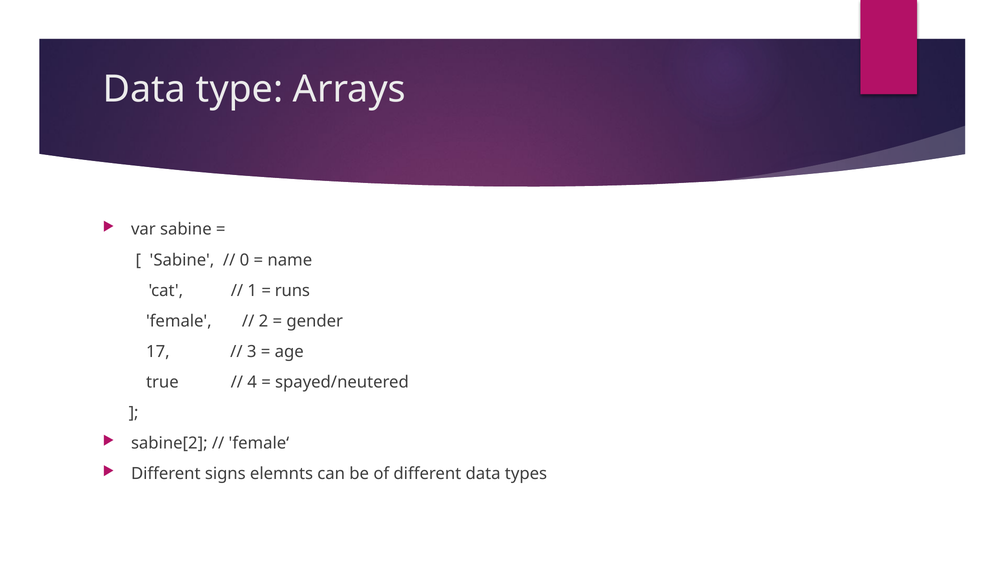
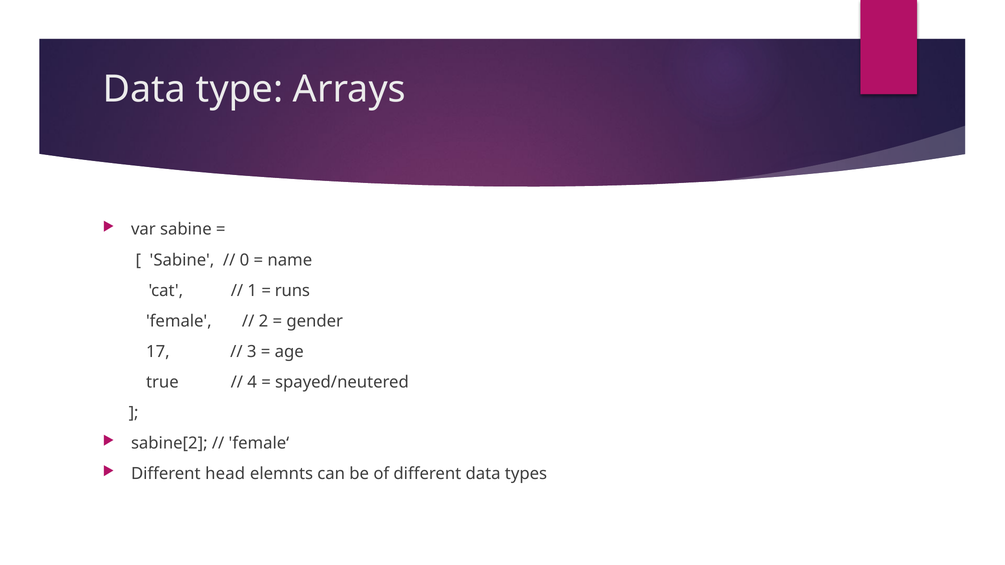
signs: signs -> head (225, 474)
